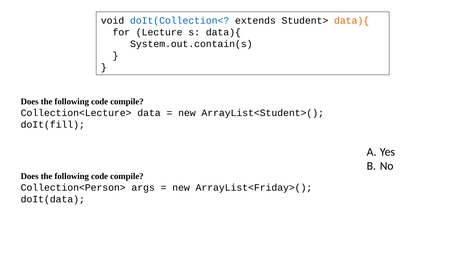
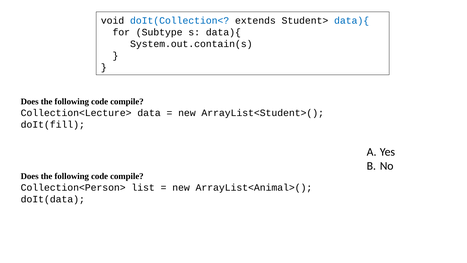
data){ colour: orange -> blue (352, 20)
Lecture: Lecture -> Subtype (159, 32)
args: args -> list (143, 187)
ArrayList<Friday>(: ArrayList<Friday>( -> ArrayList<Animal>( (254, 187)
